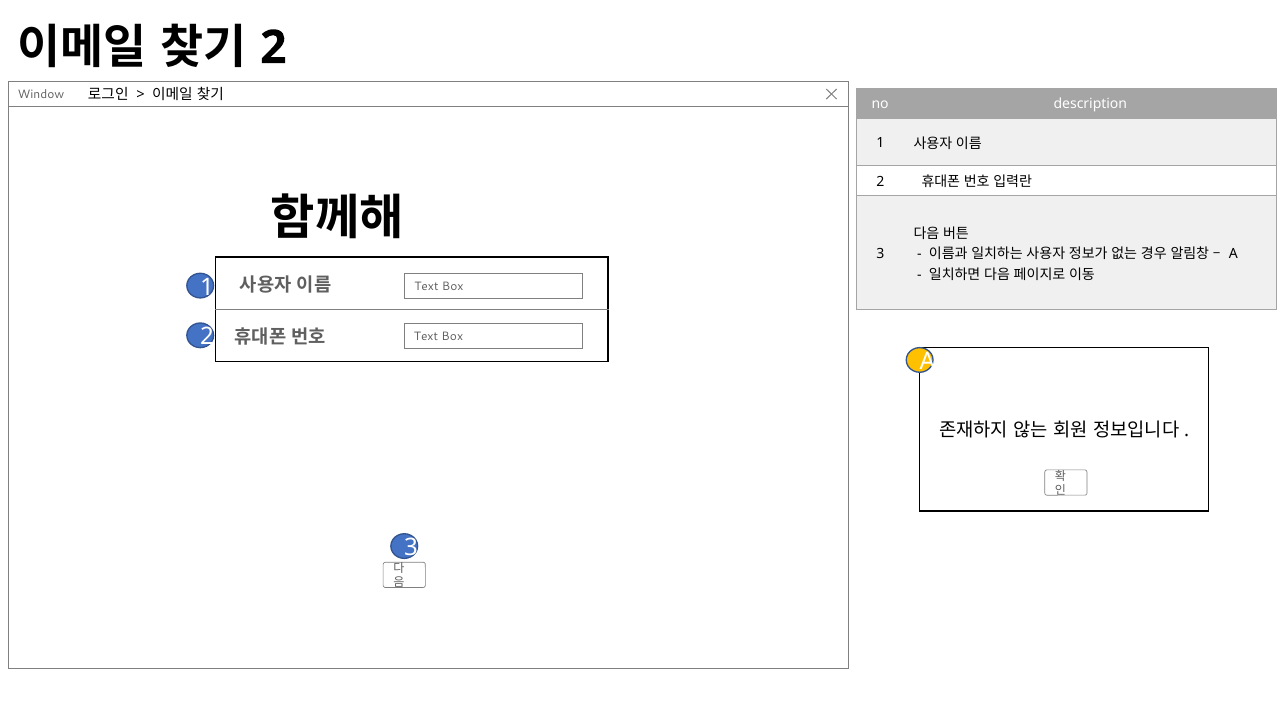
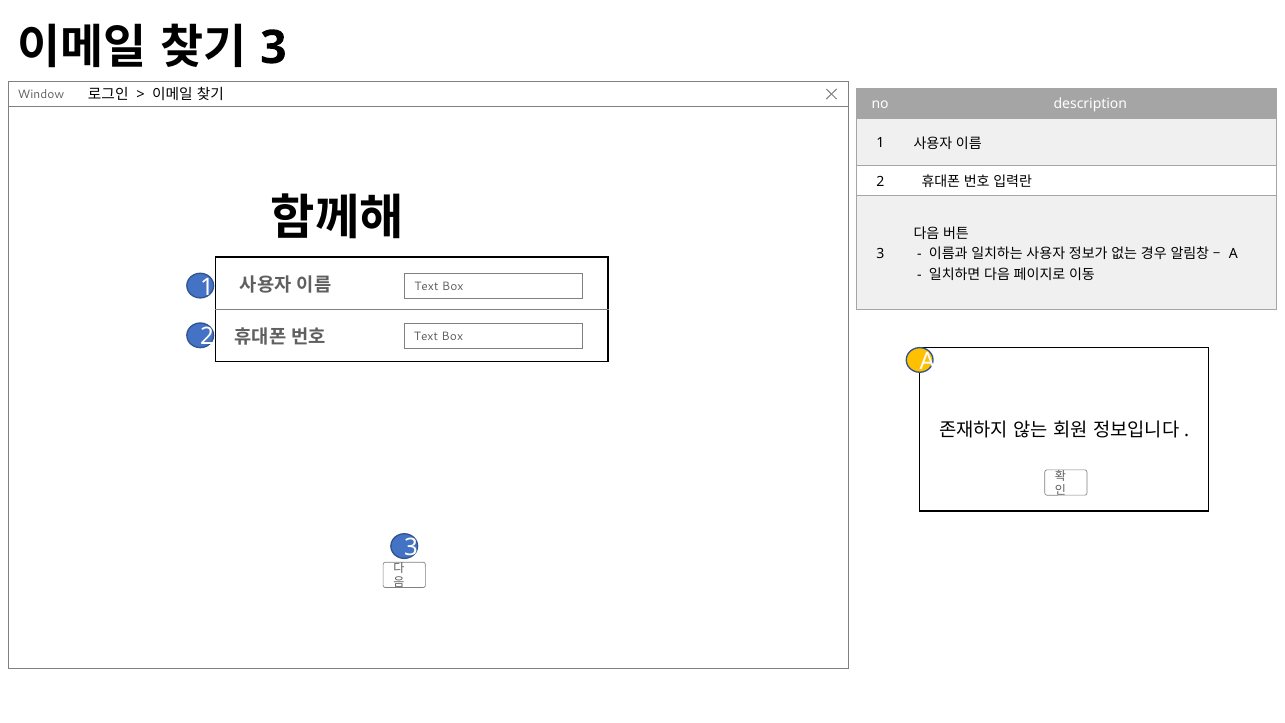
2: 2 -> 3 (273, 48)
